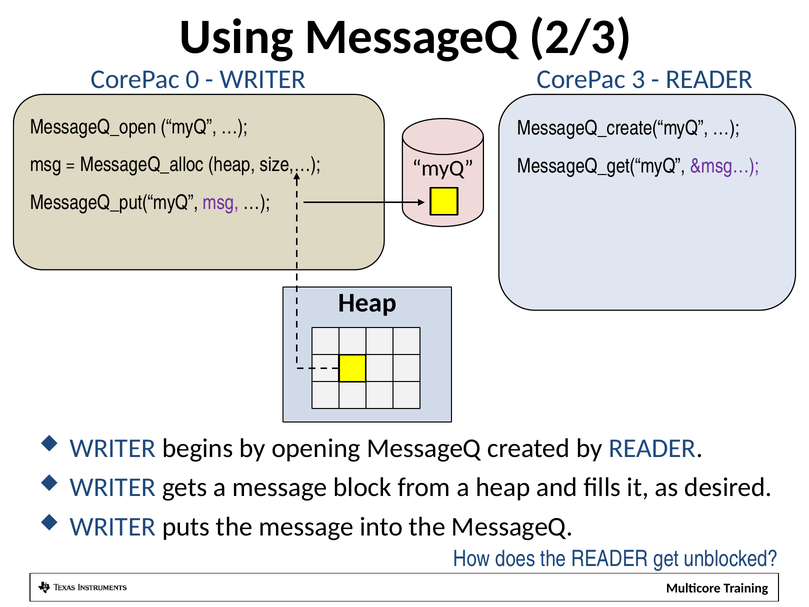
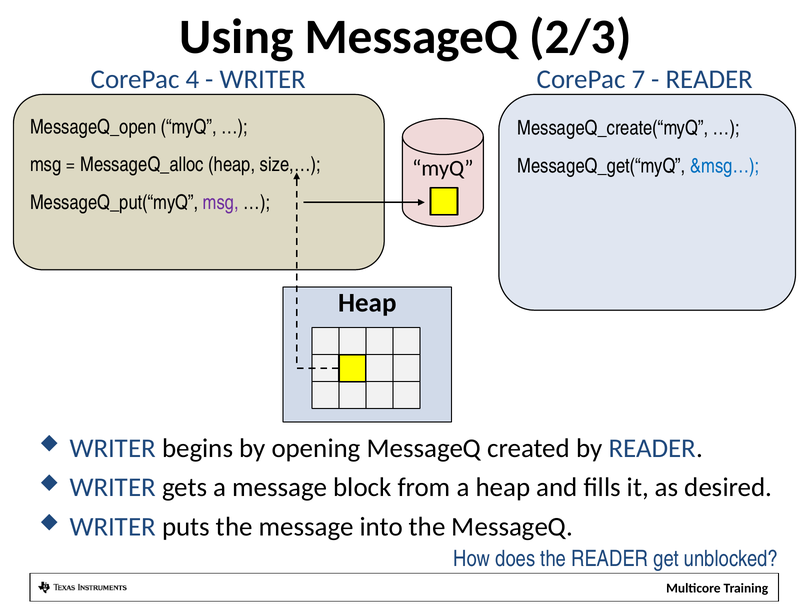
0: 0 -> 4 (192, 79)
3: 3 -> 7 (638, 79)
&msg… colour: purple -> blue (725, 166)
